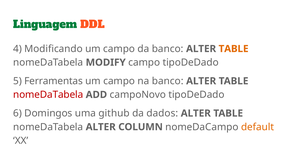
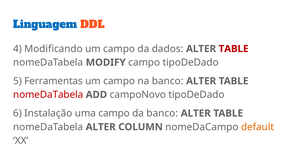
Linguagem colour: green -> blue (45, 25)
da banco: banco -> dados (168, 49)
TABLE colour: orange -> red (234, 49)
Domingos: Domingos -> Instalação (48, 114)
uma github: github -> campo (114, 114)
da dados: dados -> banco (162, 114)
